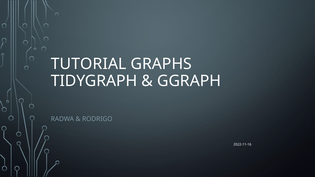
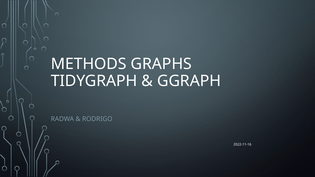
TUTORIAL: TUTORIAL -> METHODS (89, 64)
